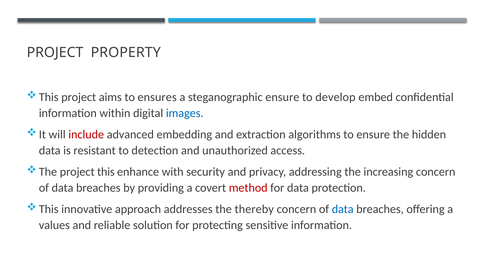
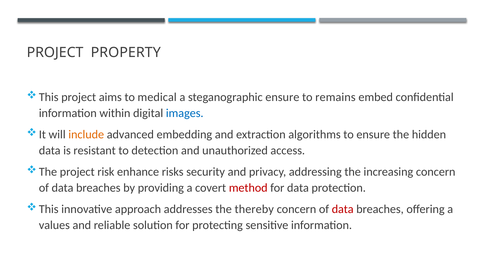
ensures: ensures -> medical (157, 97)
develop: develop -> remains (335, 97)
include colour: red -> orange (86, 135)
this: this -> risk (106, 172)
with: with -> risks (173, 172)
data colour: blue -> red (343, 209)
